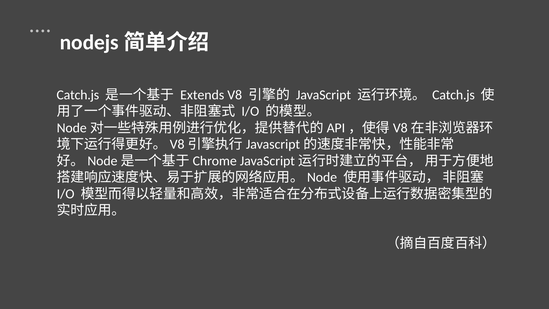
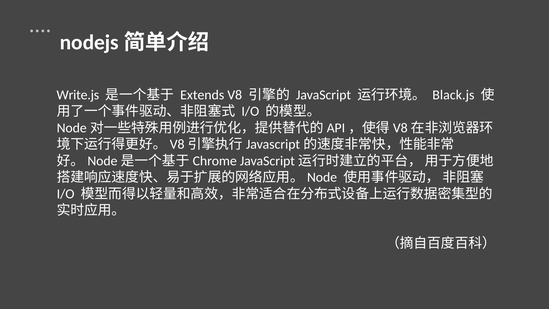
Catch.js: Catch.js -> Write.js (78, 95)
Catch.js: Catch.js -> Black.js (453, 95)
